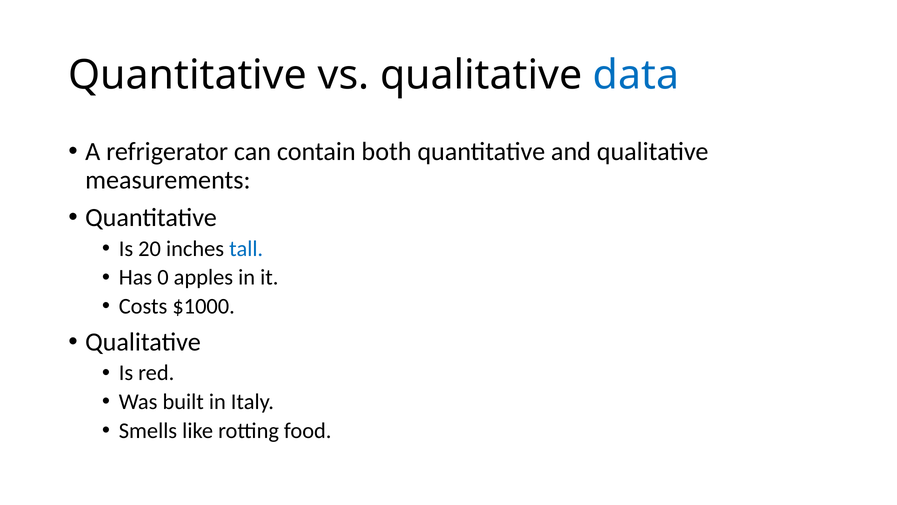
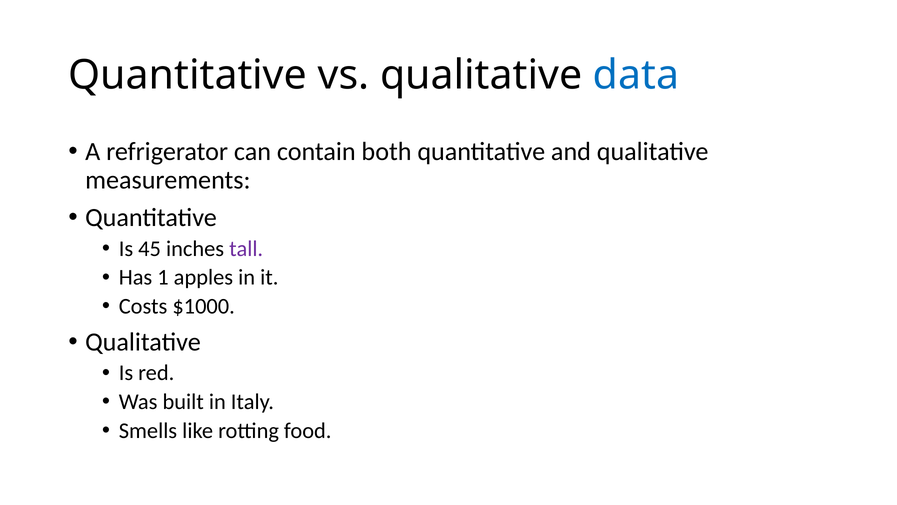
20: 20 -> 45 (150, 248)
tall colour: blue -> purple (246, 248)
0: 0 -> 1 (163, 277)
